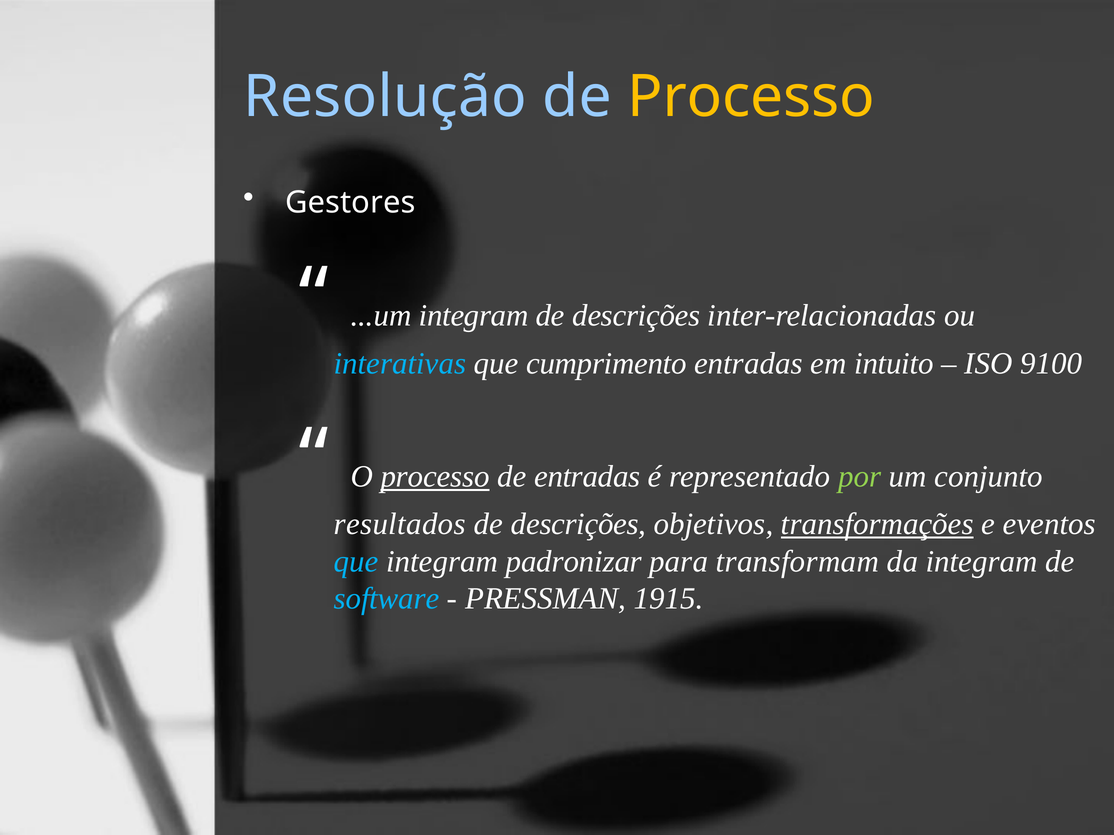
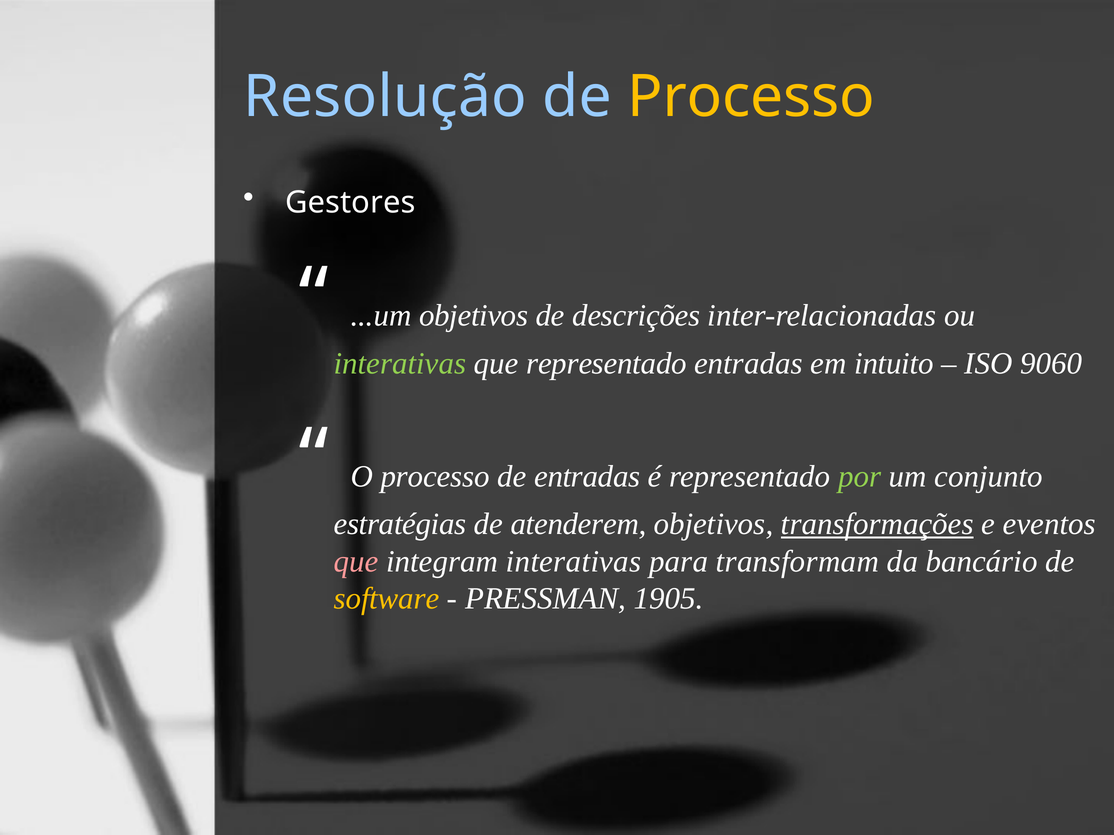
...um integram: integram -> objetivos (474, 316)
interativas colour: light blue -> light green (400, 364)
que cumprimento: cumprimento -> representado (606, 364)
9100: 9100 -> 9060 (1051, 364)
processo underline: present -> none (435, 477)
resultados: resultados -> estratégias (400, 525)
descrições: descrições -> atenderem (579, 525)
que colour: light blue -> pink (356, 562)
integram padronizar: padronizar -> interativas (574, 562)
da integram: integram -> bancário (982, 562)
software colour: light blue -> yellow (387, 599)
1915: 1915 -> 1905 (669, 599)
